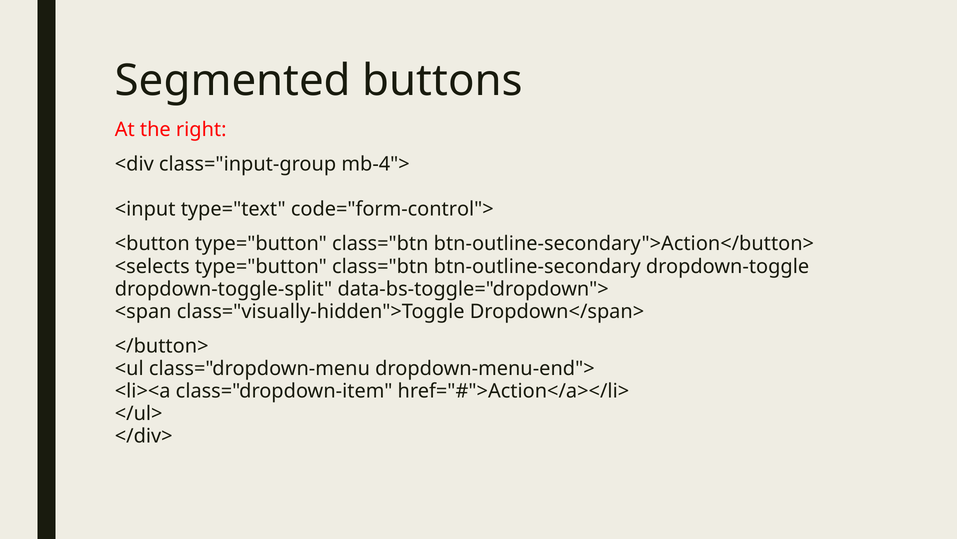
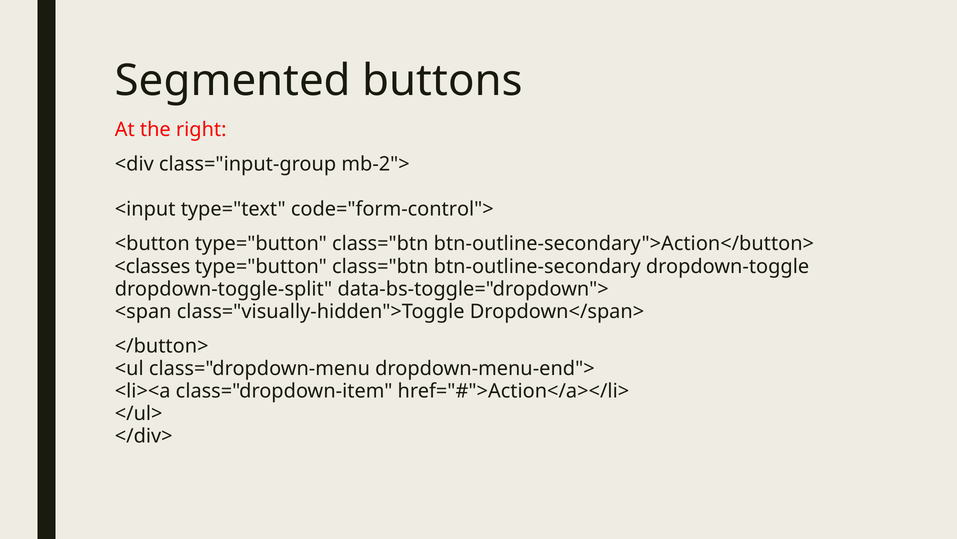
mb-4">: mb-4"> -> mb-2"> (376, 164)
<selects: <selects -> <classes (152, 266)
